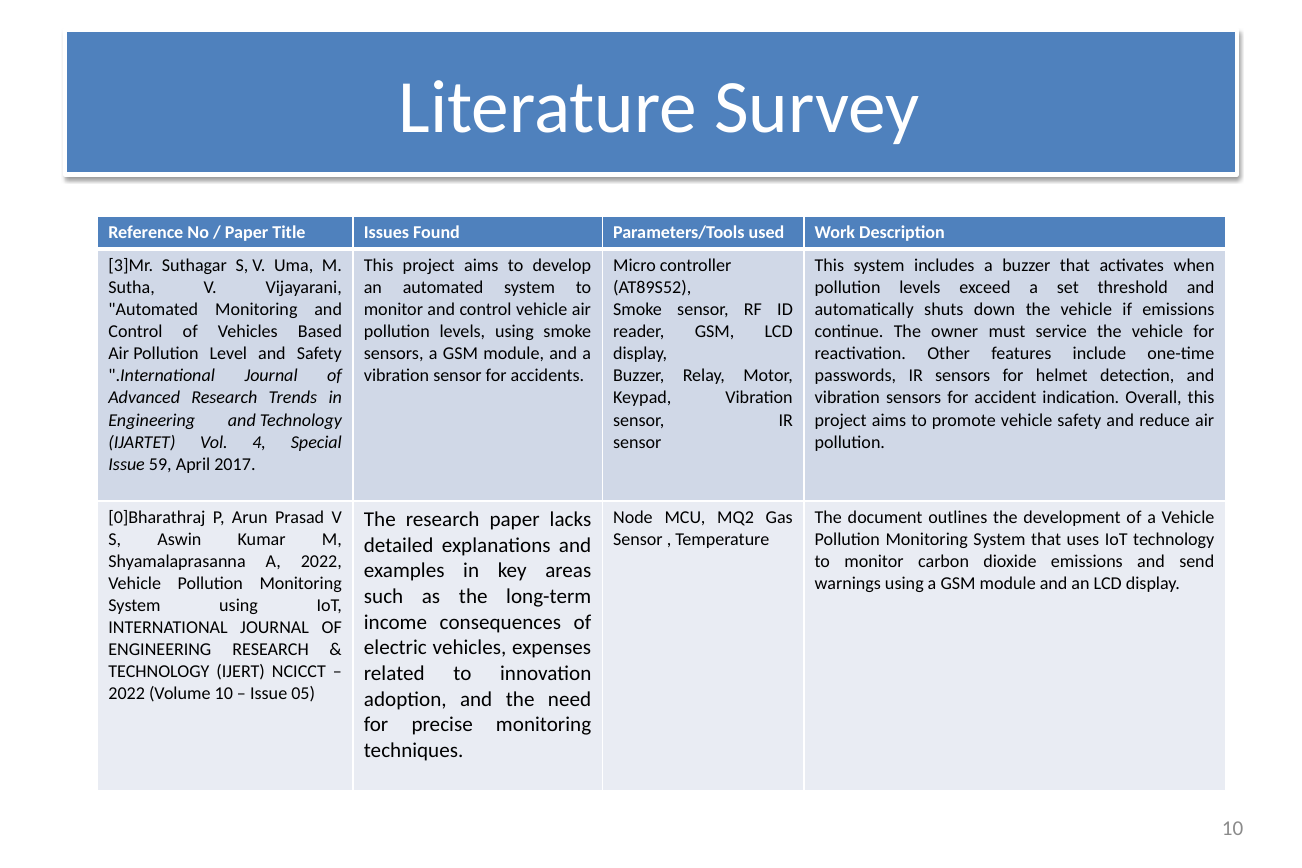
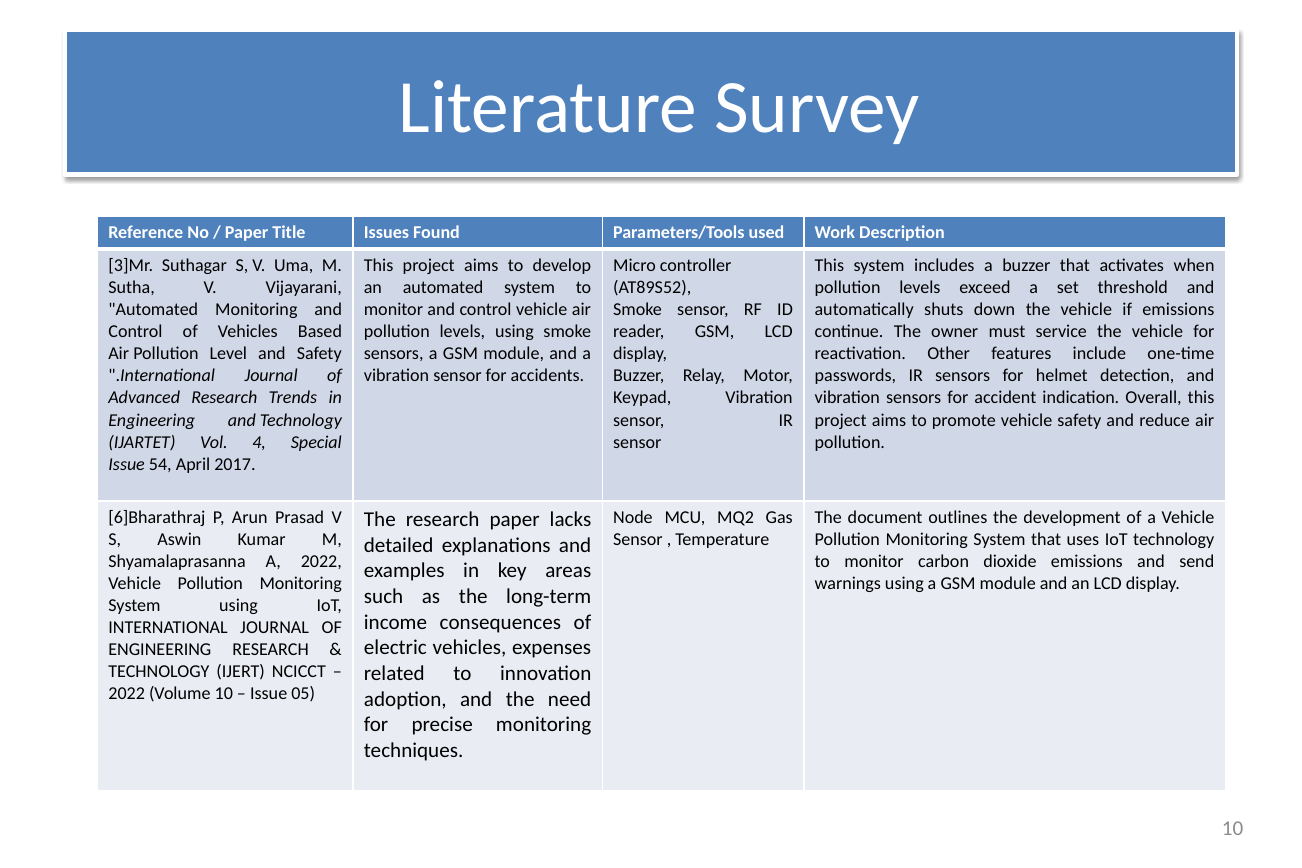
59: 59 -> 54 (160, 464)
0]Bharathraj: 0]Bharathraj -> 6]Bharathraj (157, 518)
